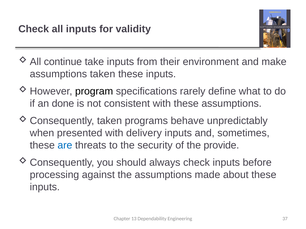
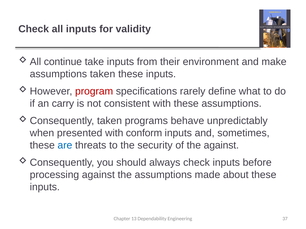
program colour: black -> red (94, 91)
done: done -> carry (63, 104)
delivery: delivery -> conform (144, 133)
the provide: provide -> against (221, 146)
